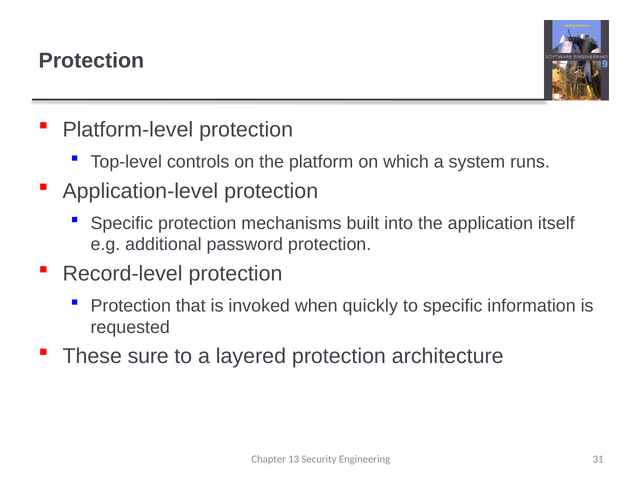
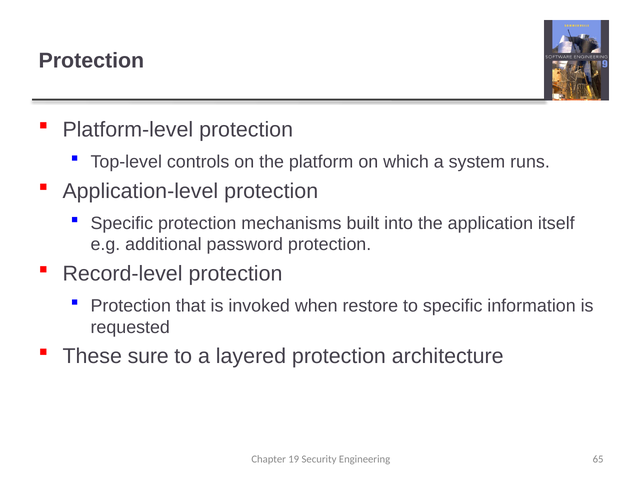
quickly: quickly -> restore (370, 306)
13: 13 -> 19 (294, 460)
31: 31 -> 65 (598, 460)
